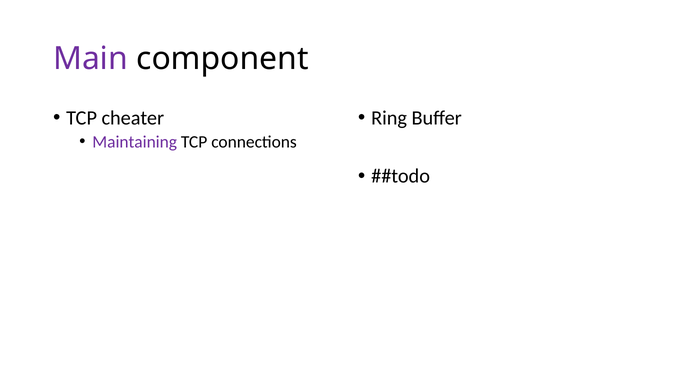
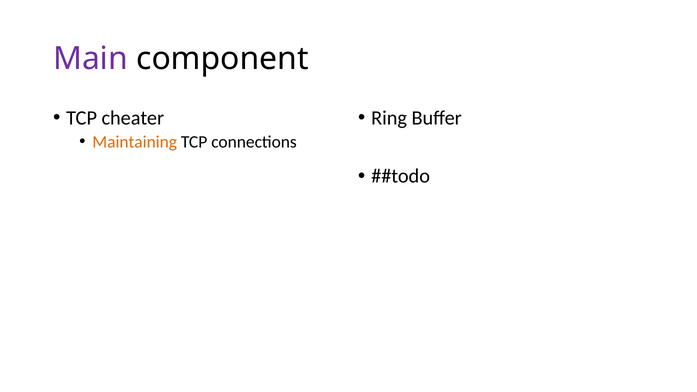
Maintaining colour: purple -> orange (135, 142)
